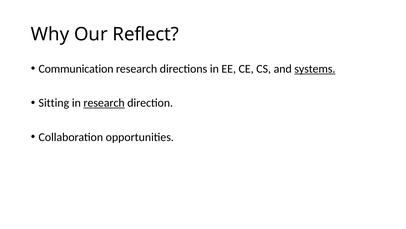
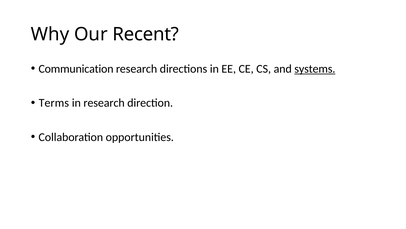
Reflect: Reflect -> Recent (146, 34)
Sitting: Sitting -> Terms (54, 103)
research underline: present -> none (104, 103)
